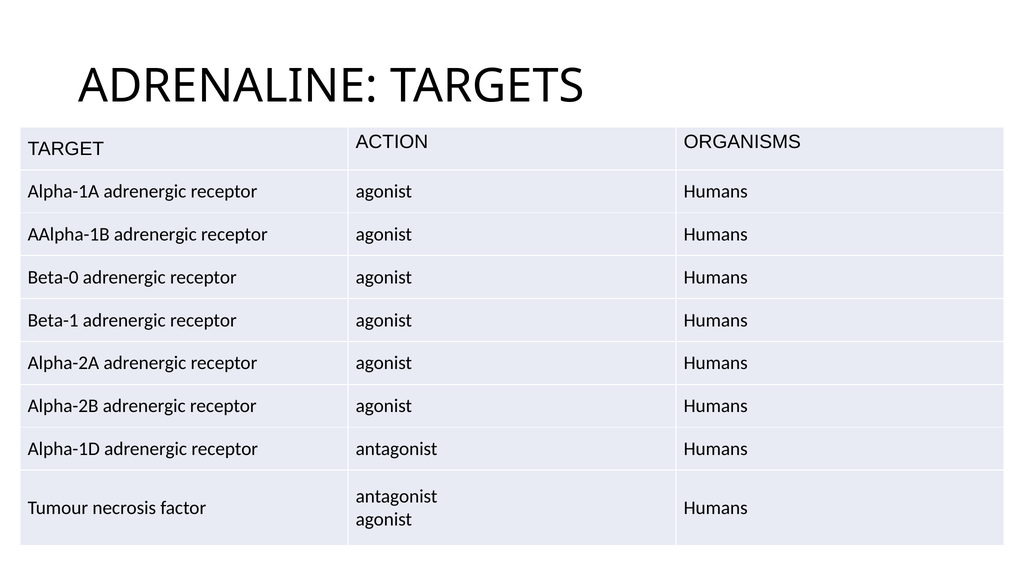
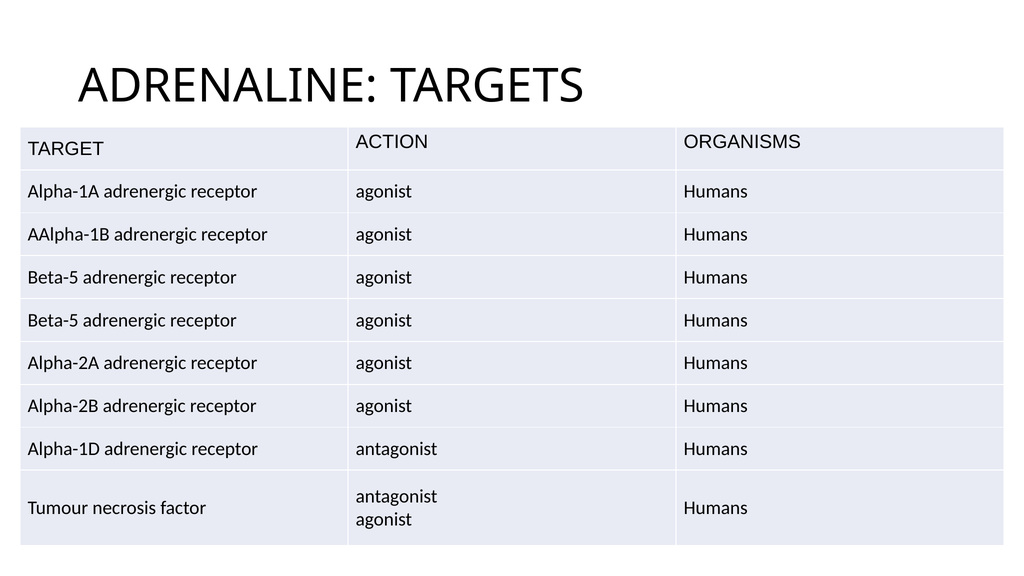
Beta-0: Beta-0 -> Beta-5 (53, 277)
Beta-1: Beta-1 -> Beta-5 (53, 320)
